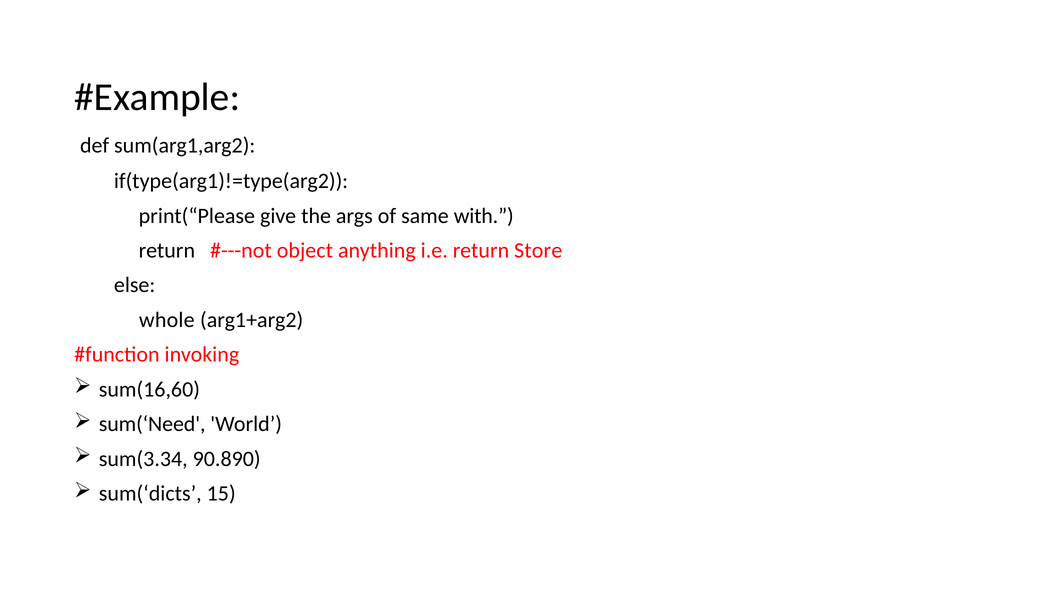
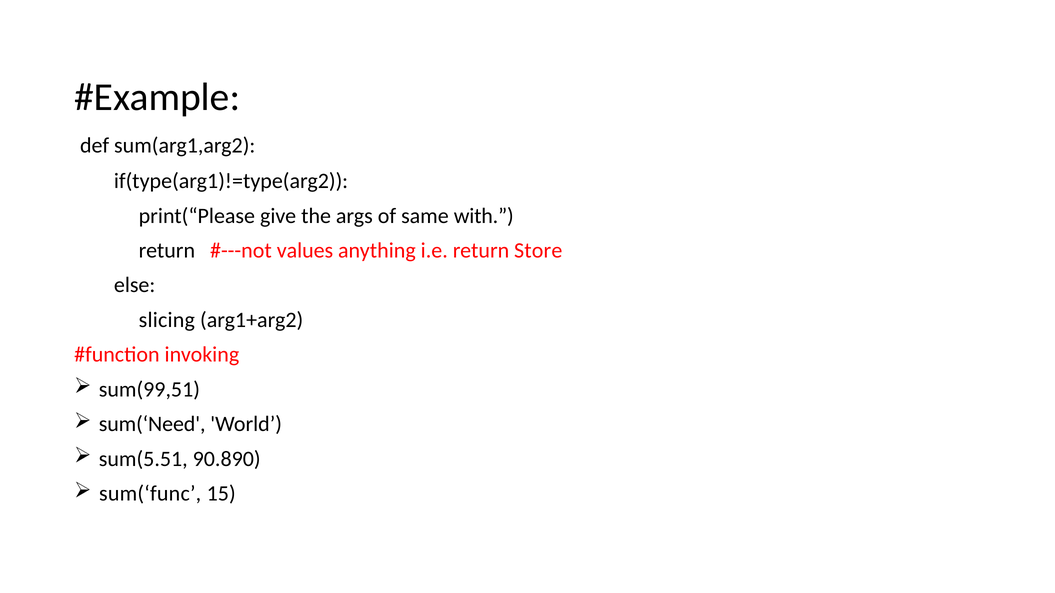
object: object -> values (305, 251)
whole: whole -> slicing (167, 320)
sum(16,60: sum(16,60 -> sum(99,51 (149, 390)
sum(3.34: sum(3.34 -> sum(5.51 (143, 459)
sum(‘dicts: sum(‘dicts -> sum(‘func (150, 494)
